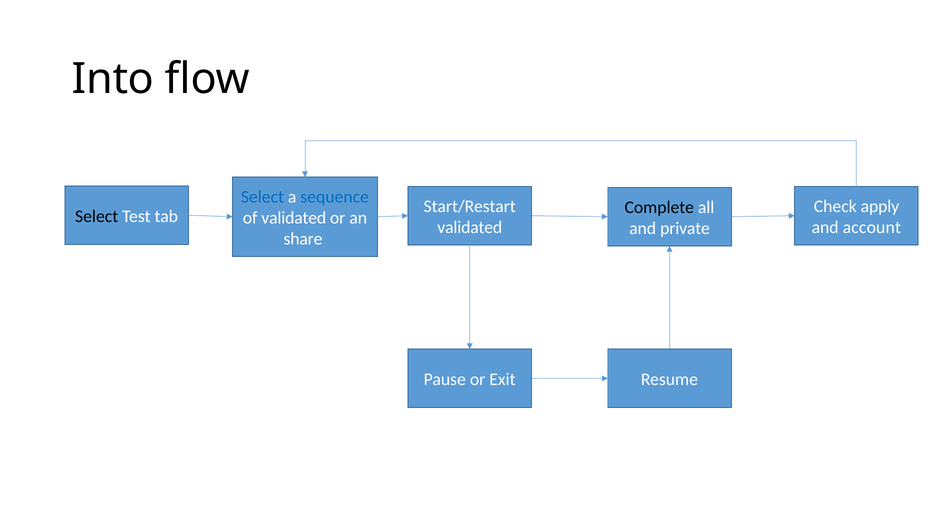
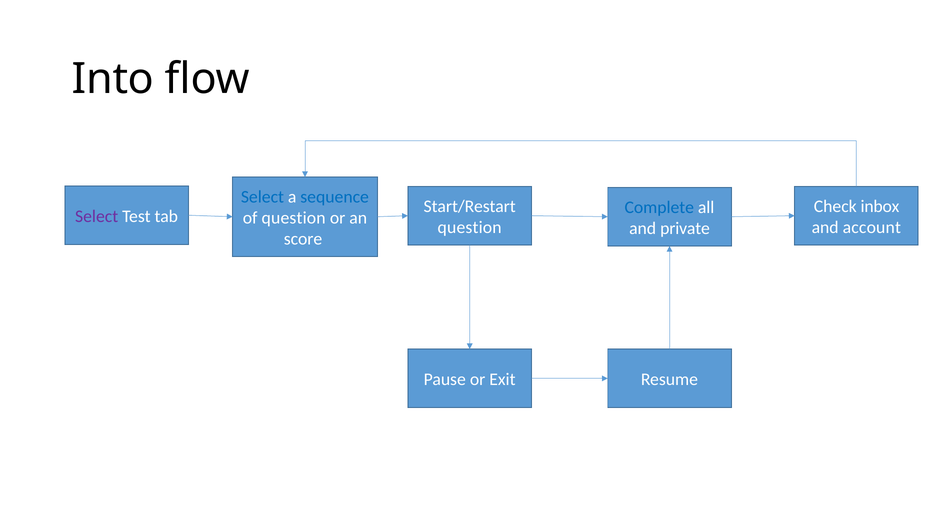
apply: apply -> inbox (880, 207)
Complete colour: black -> blue (659, 207)
Select colour: black -> purple (97, 217)
of validated: validated -> question (294, 218)
validated: validated -> question (470, 228)
share: share -> score (303, 239)
